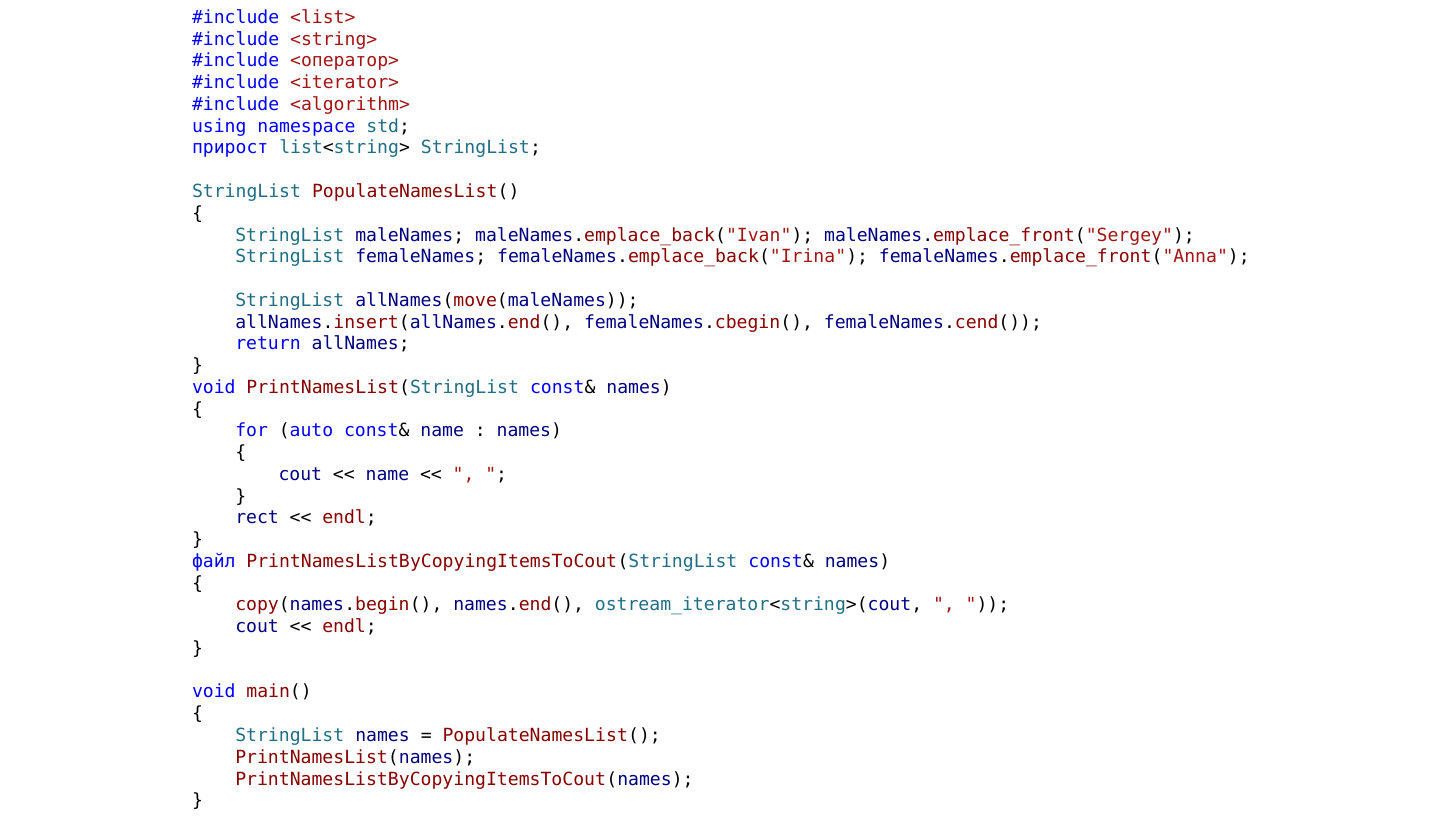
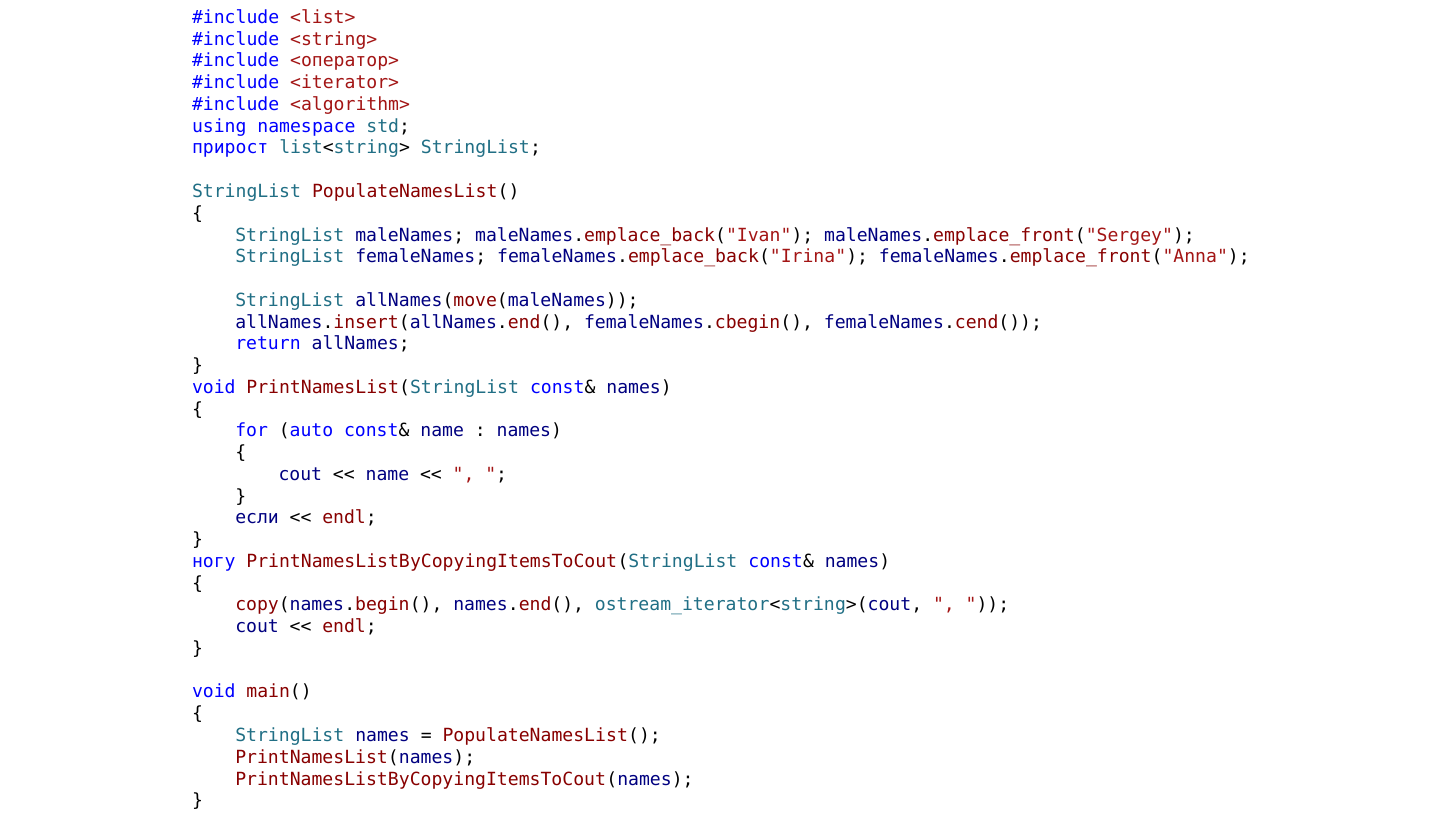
rect: rect -> если (257, 518)
файл: файл -> ногу (214, 562)
